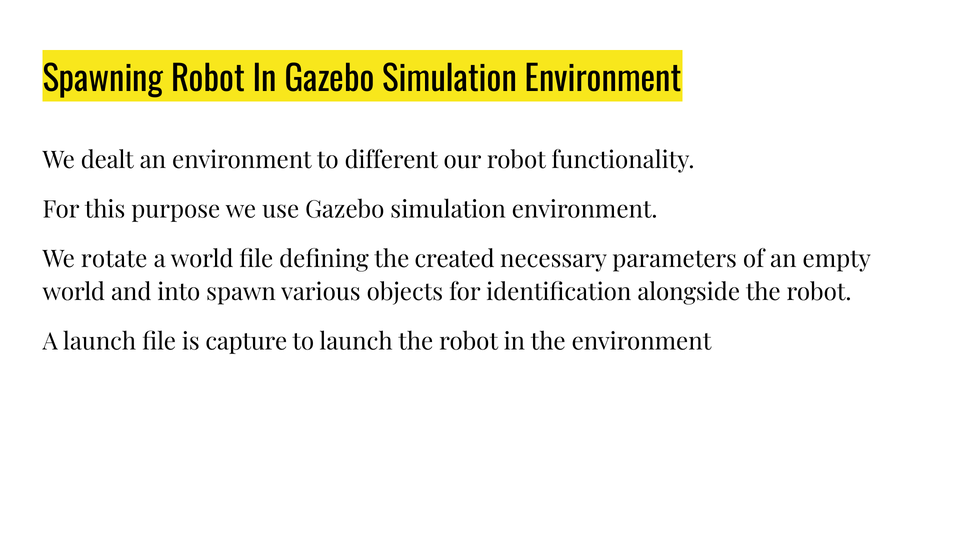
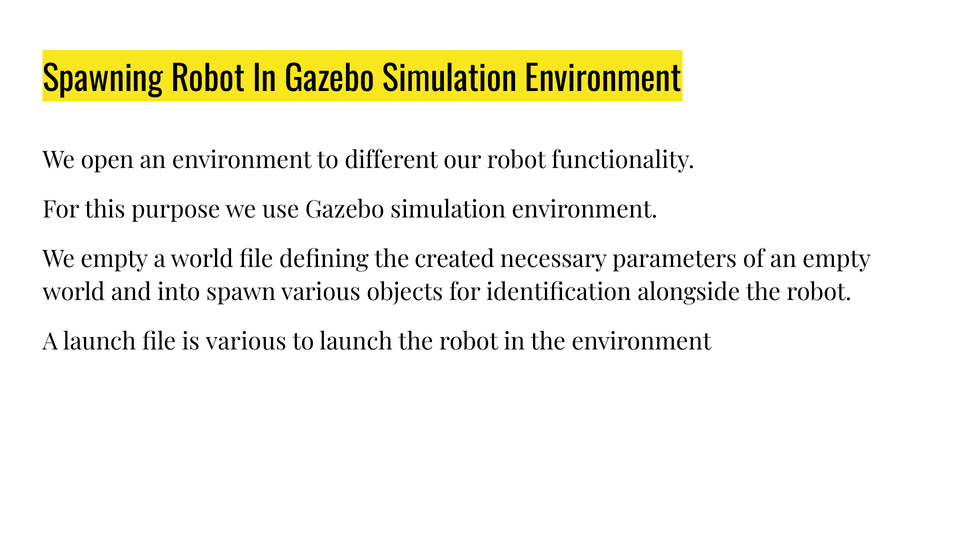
dealt: dealt -> open (107, 160)
We rotate: rotate -> empty (114, 259)
is capture: capture -> various (246, 342)
